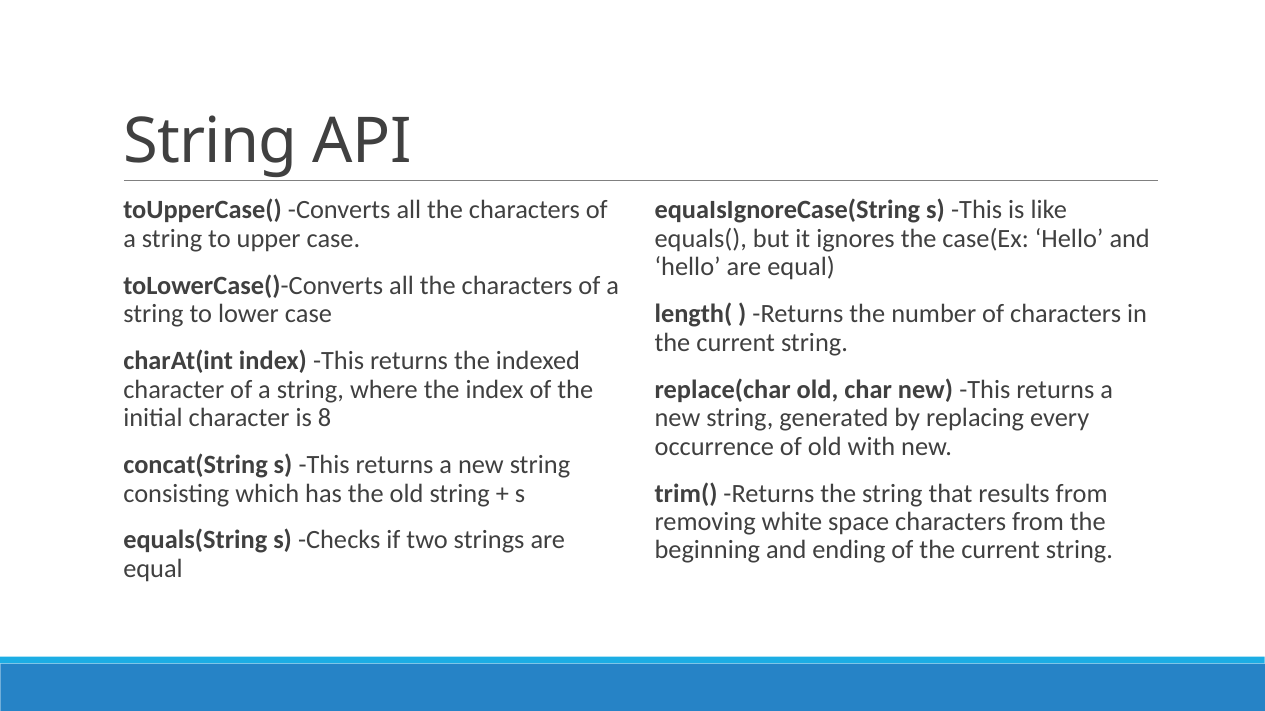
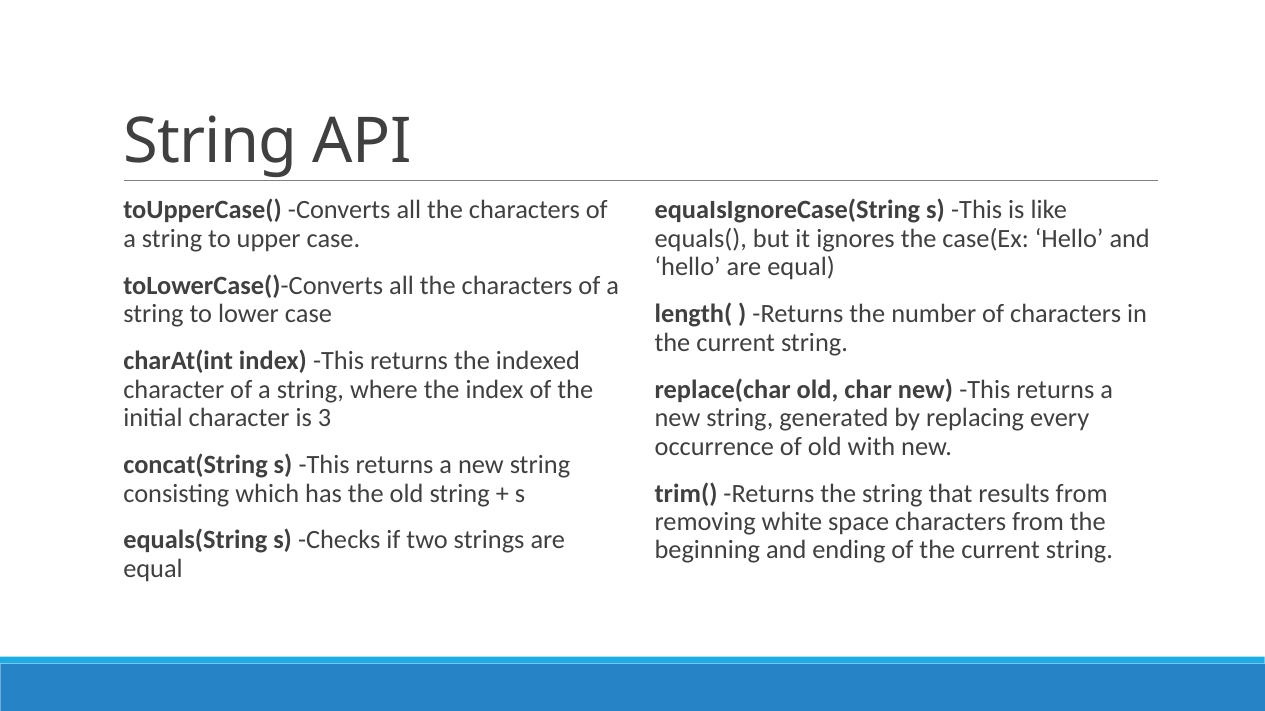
8: 8 -> 3 (324, 418)
